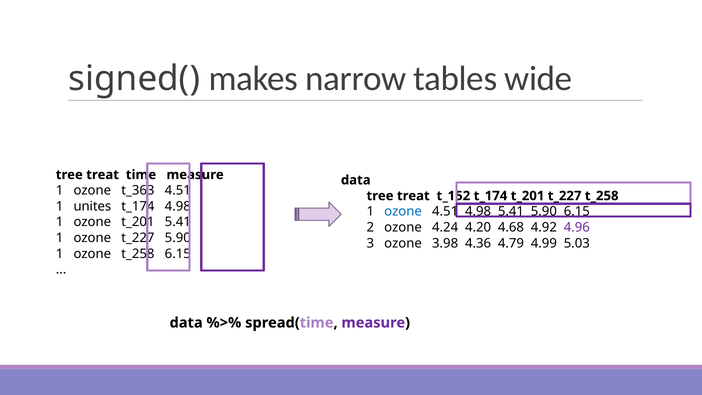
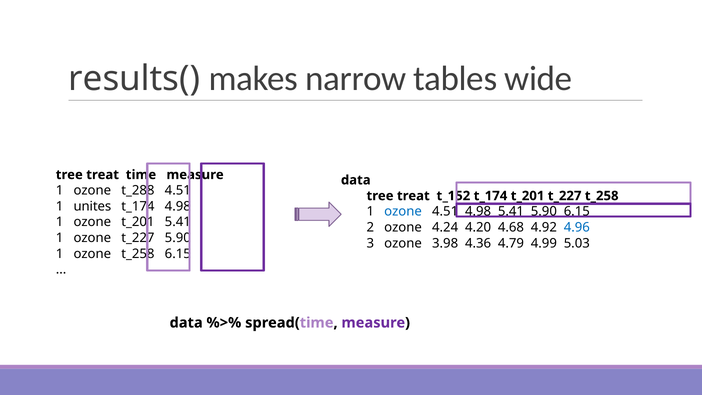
signed(: signed( -> results( (134, 79)
t_363: t_363 -> t_288 (138, 190)
4.96 colour: purple -> blue (577, 227)
